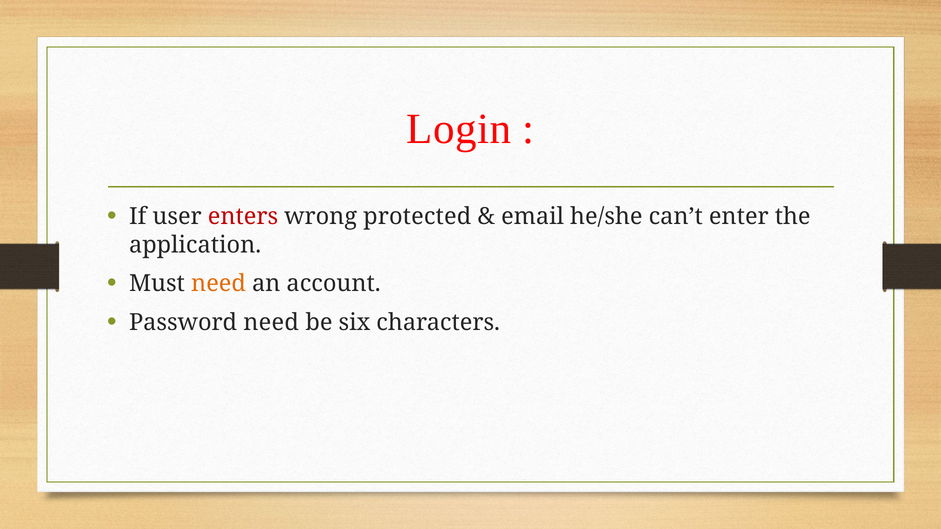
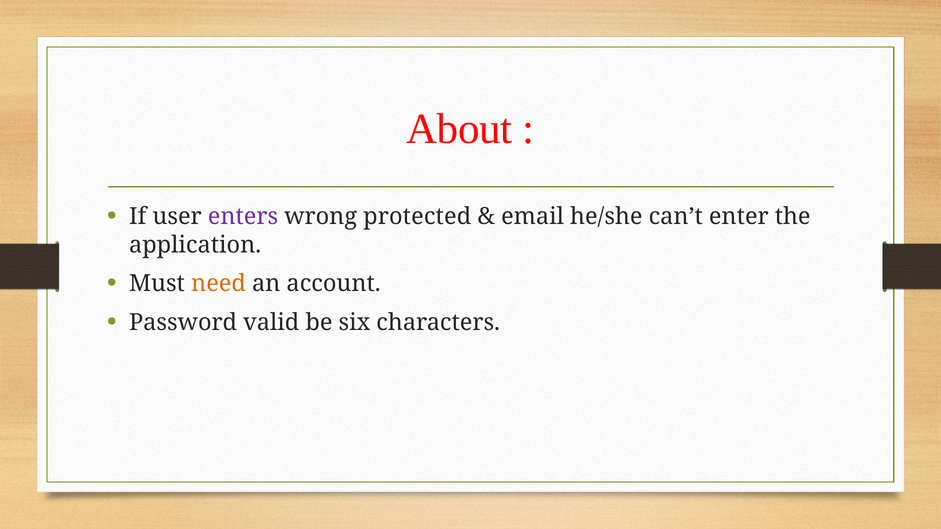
Login: Login -> About (459, 129)
enters colour: red -> purple (243, 217)
Password need: need -> valid (271, 323)
